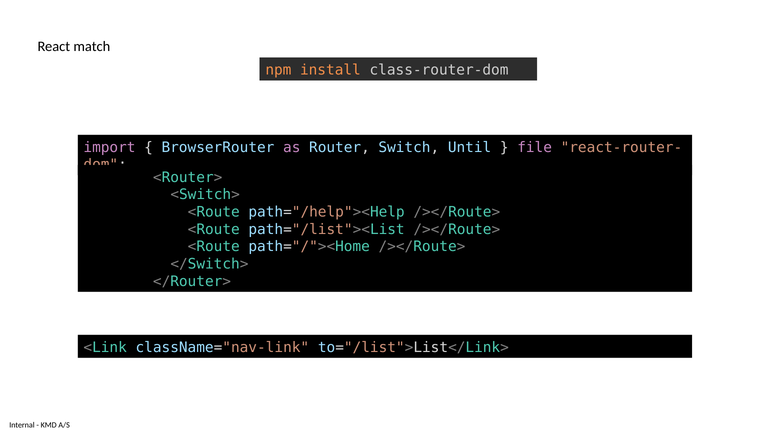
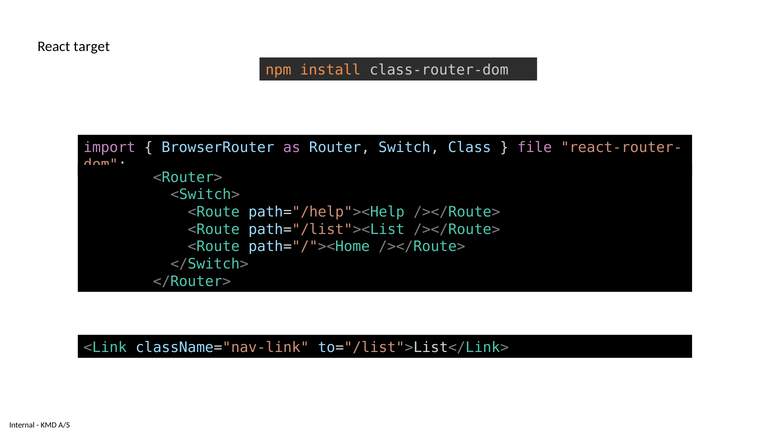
match: match -> target (92, 47)
Until: Until -> Class (470, 147)
